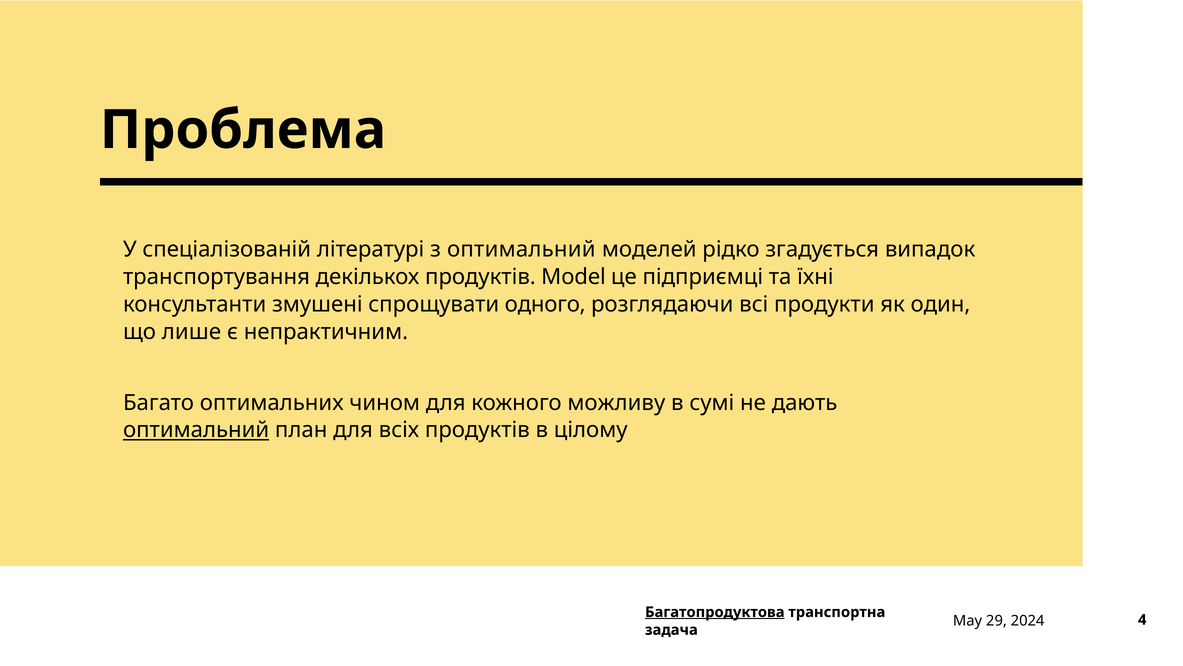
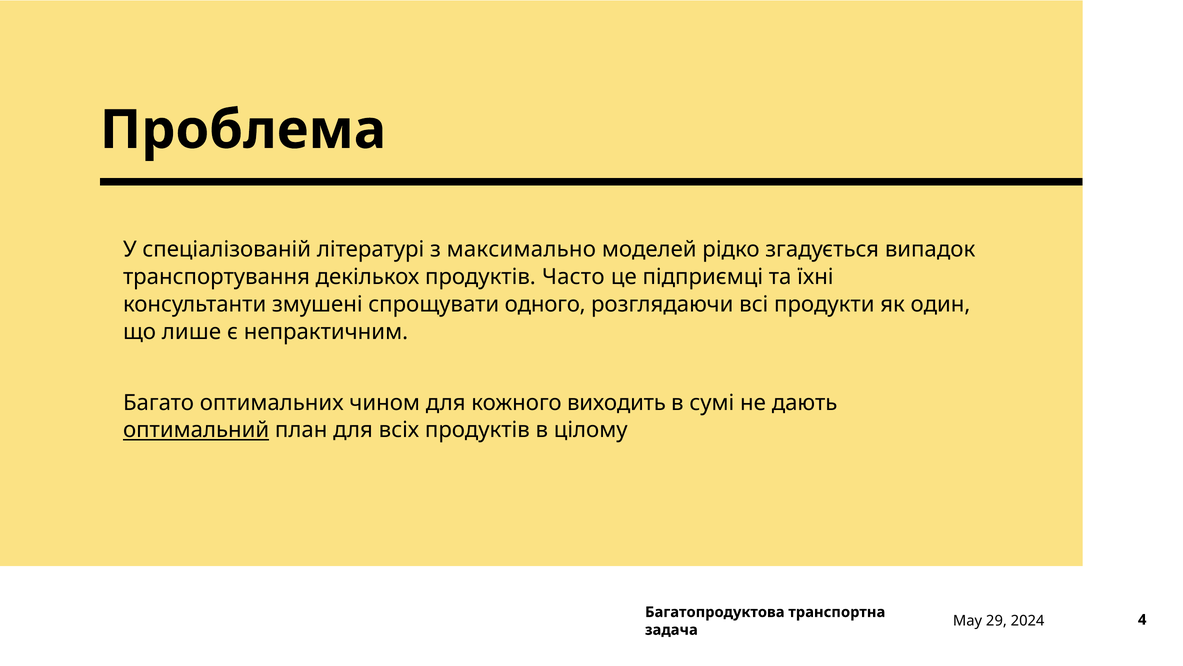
з оптимальний: оптимальний -> максимально (521, 249)
Model: Model -> Часто (573, 277)
можливу: можливу -> виходить (616, 402)
Багатопродуктова underline: present -> none (715, 612)
